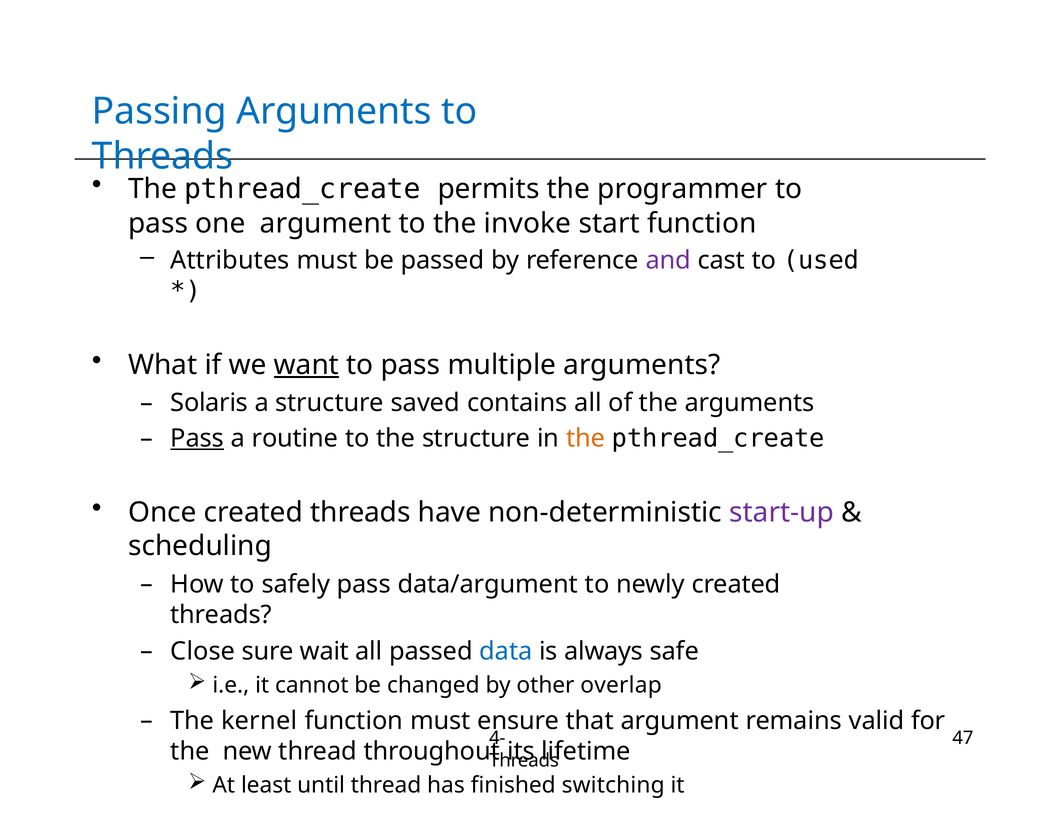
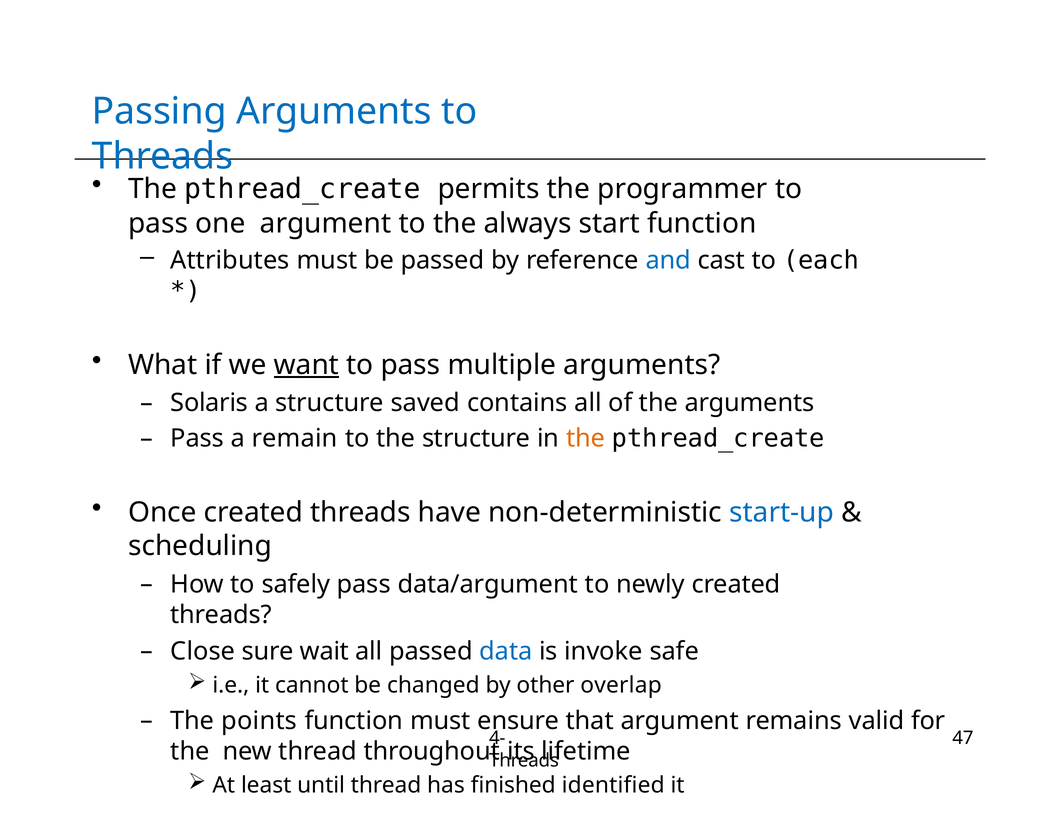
invoke: invoke -> always (528, 224)
and colour: purple -> blue (668, 261)
used: used -> each (821, 261)
Pass underline: present -> none (197, 439)
routine: routine -> remain (295, 439)
start-up colour: purple -> blue (782, 512)
always: always -> invoke (604, 651)
kernel: kernel -> points (259, 721)
switching: switching -> identified (613, 785)
